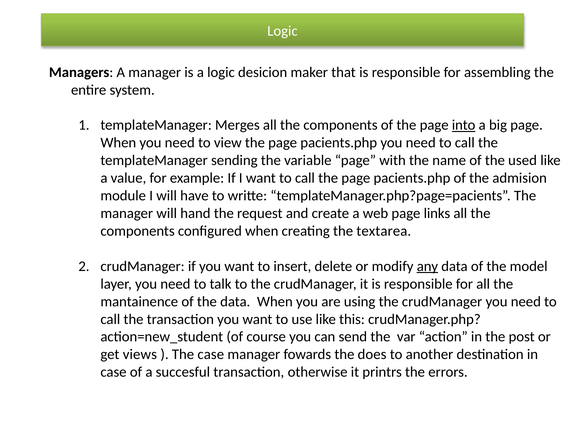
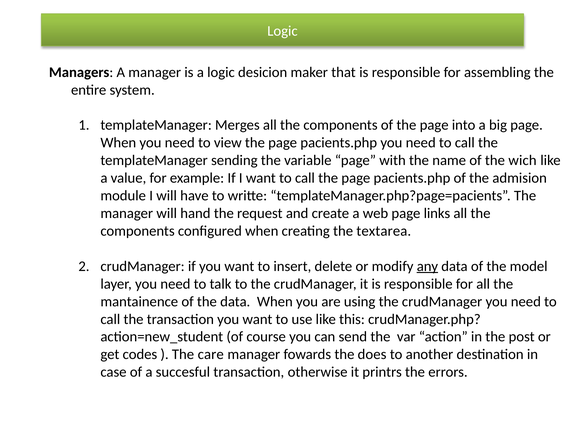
into underline: present -> none (464, 125)
used: used -> wich (523, 160)
views: views -> codes (140, 354)
The case: case -> care (211, 354)
